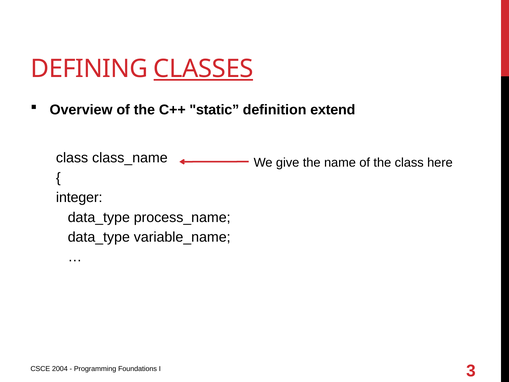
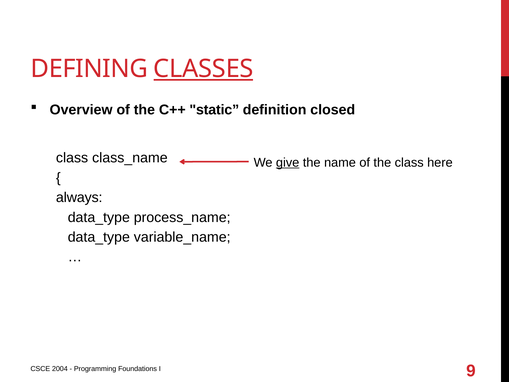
extend: extend -> closed (333, 110)
give underline: none -> present (288, 162)
integer: integer -> always (79, 197)
3: 3 -> 9 (471, 371)
